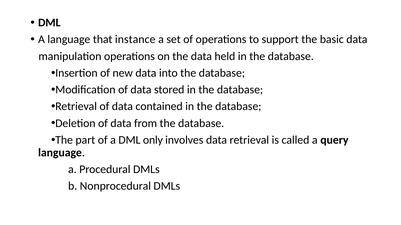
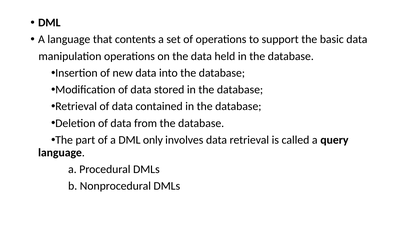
instance: instance -> contents (135, 40)
